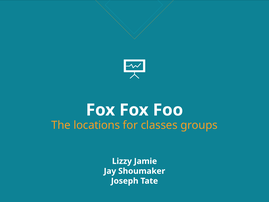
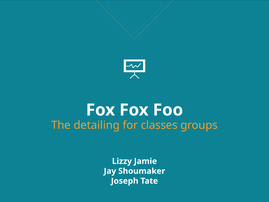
locations: locations -> detailing (97, 125)
